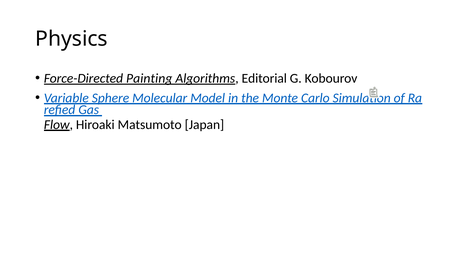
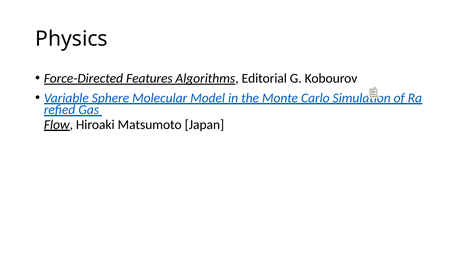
Painting: Painting -> Features (149, 78)
